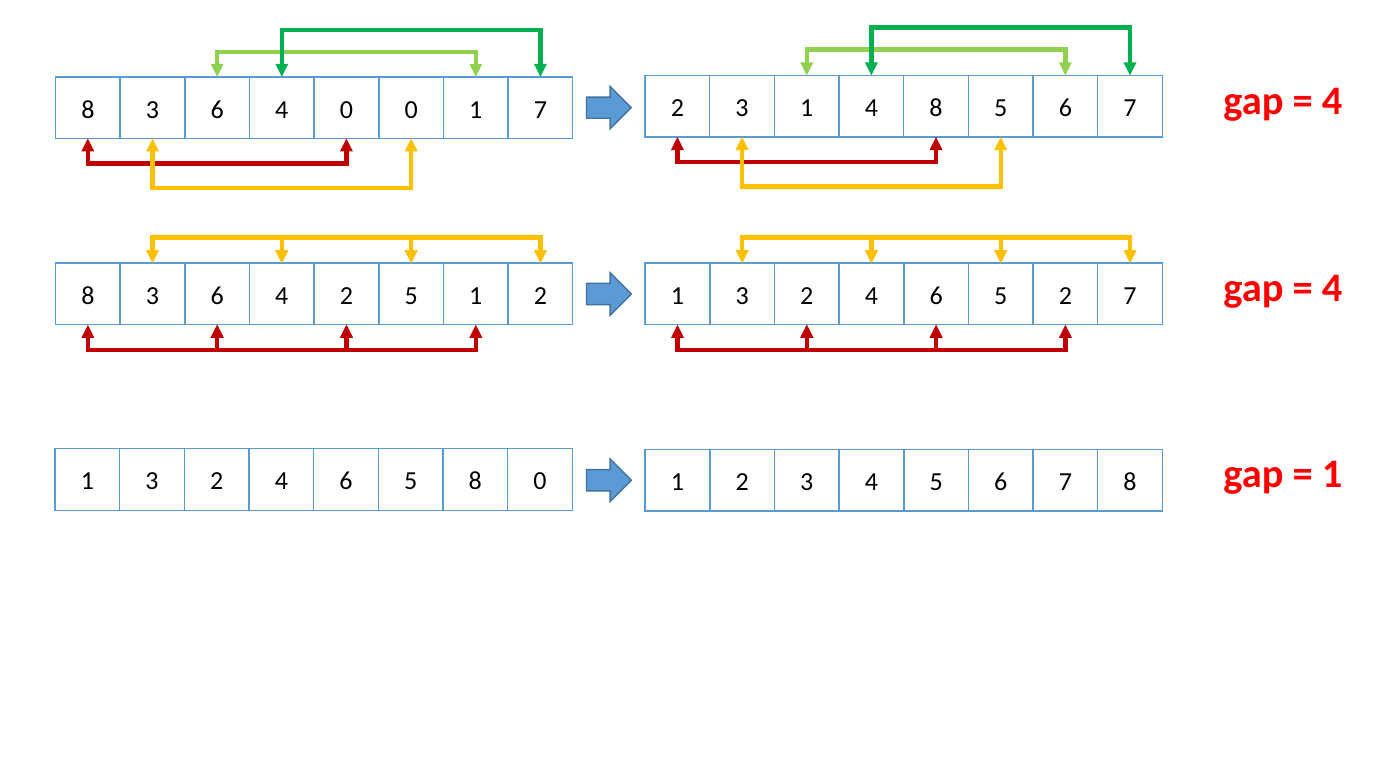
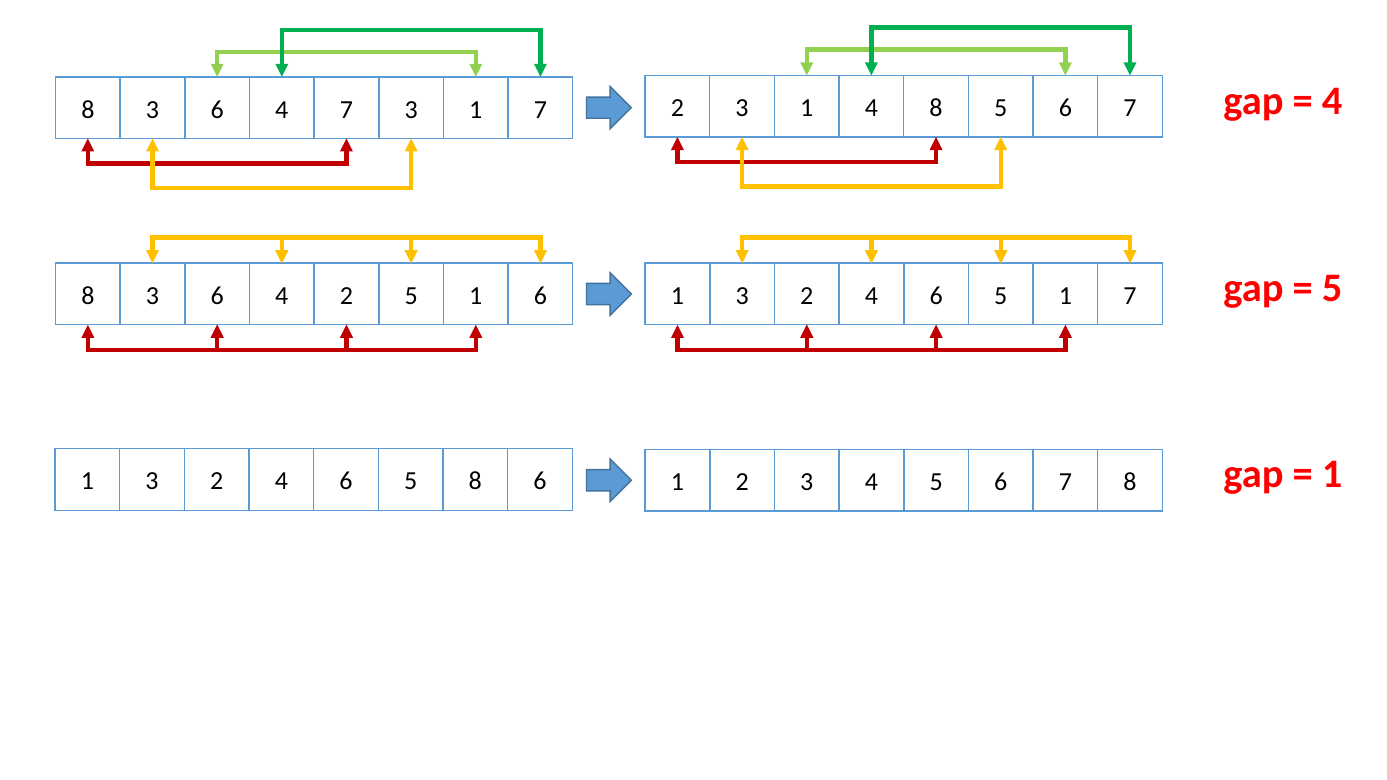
4 0: 0 -> 7 (346, 109)
3 0: 0 -> 3 (411, 109)
6 1 2: 2 -> 6 (540, 296)
2 2: 2 -> 1 (1065, 296)
4: 4 -> 5 (1332, 288)
8 0: 0 -> 6 (540, 481)
